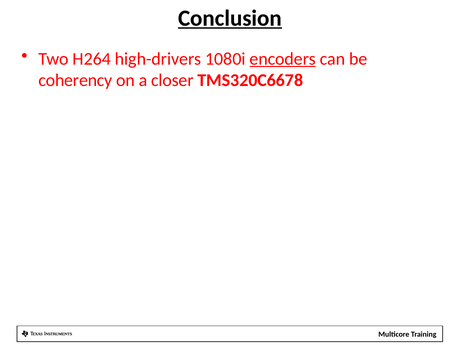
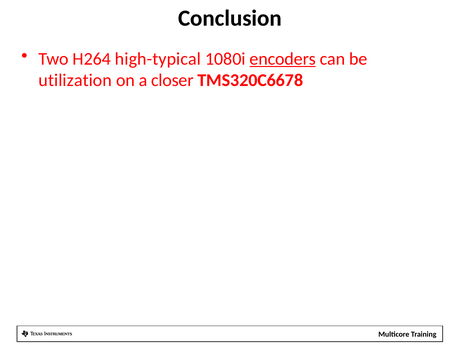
Conclusion underline: present -> none (230, 18)
high-drivers: high-drivers -> high-typical (158, 59)
coherency: coherency -> utilization (75, 80)
